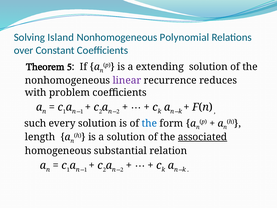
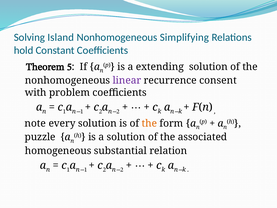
Polynomial: Polynomial -> Simplifying (184, 37)
over: over -> hold (24, 50)
reduces: reduces -> consent (218, 80)
such: such -> note (35, 123)
the colour: blue -> orange (149, 123)
length: length -> puzzle (40, 137)
associated underline: present -> none (203, 137)
